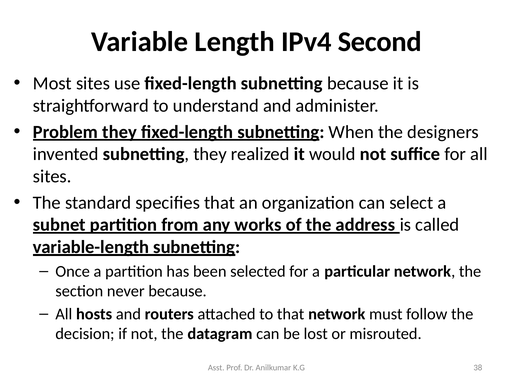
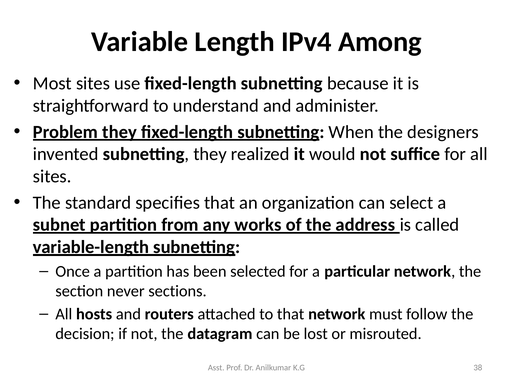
Second: Second -> Among (380, 42)
never because: because -> sections (177, 291)
